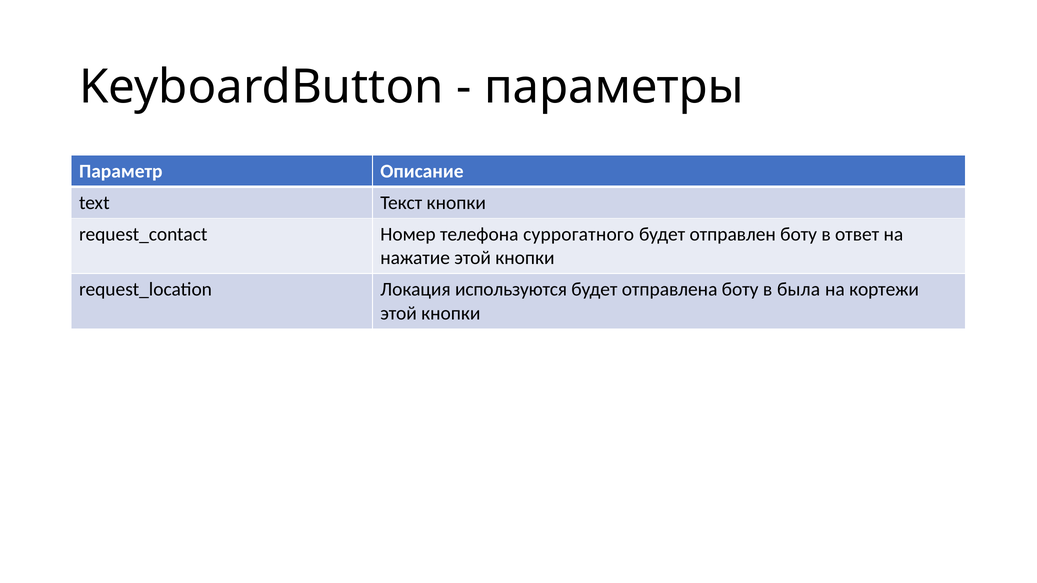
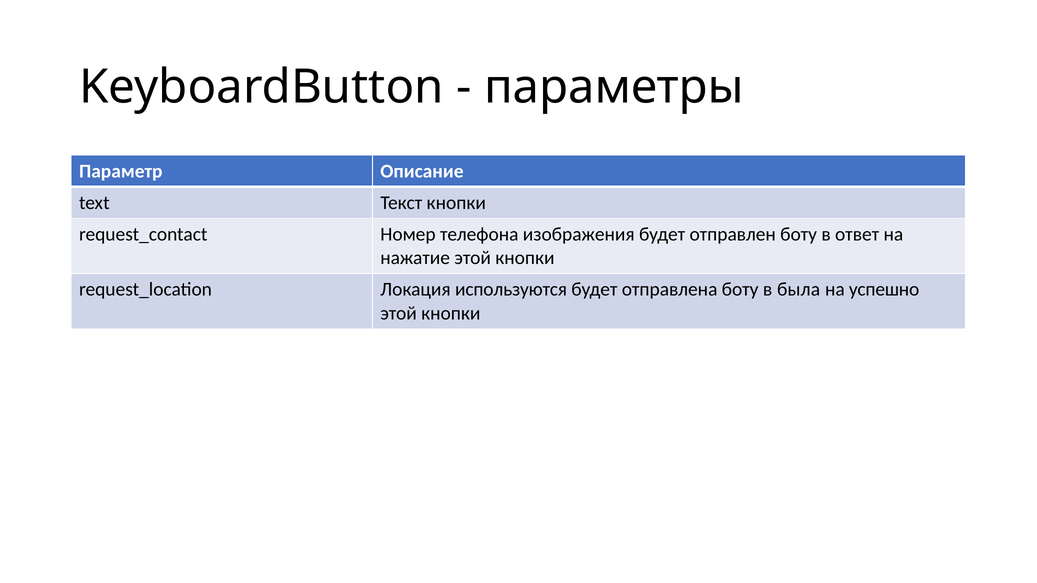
суррогатного: суррогатного -> изображения (579, 234)
кортежи: кортежи -> успешно (884, 290)
